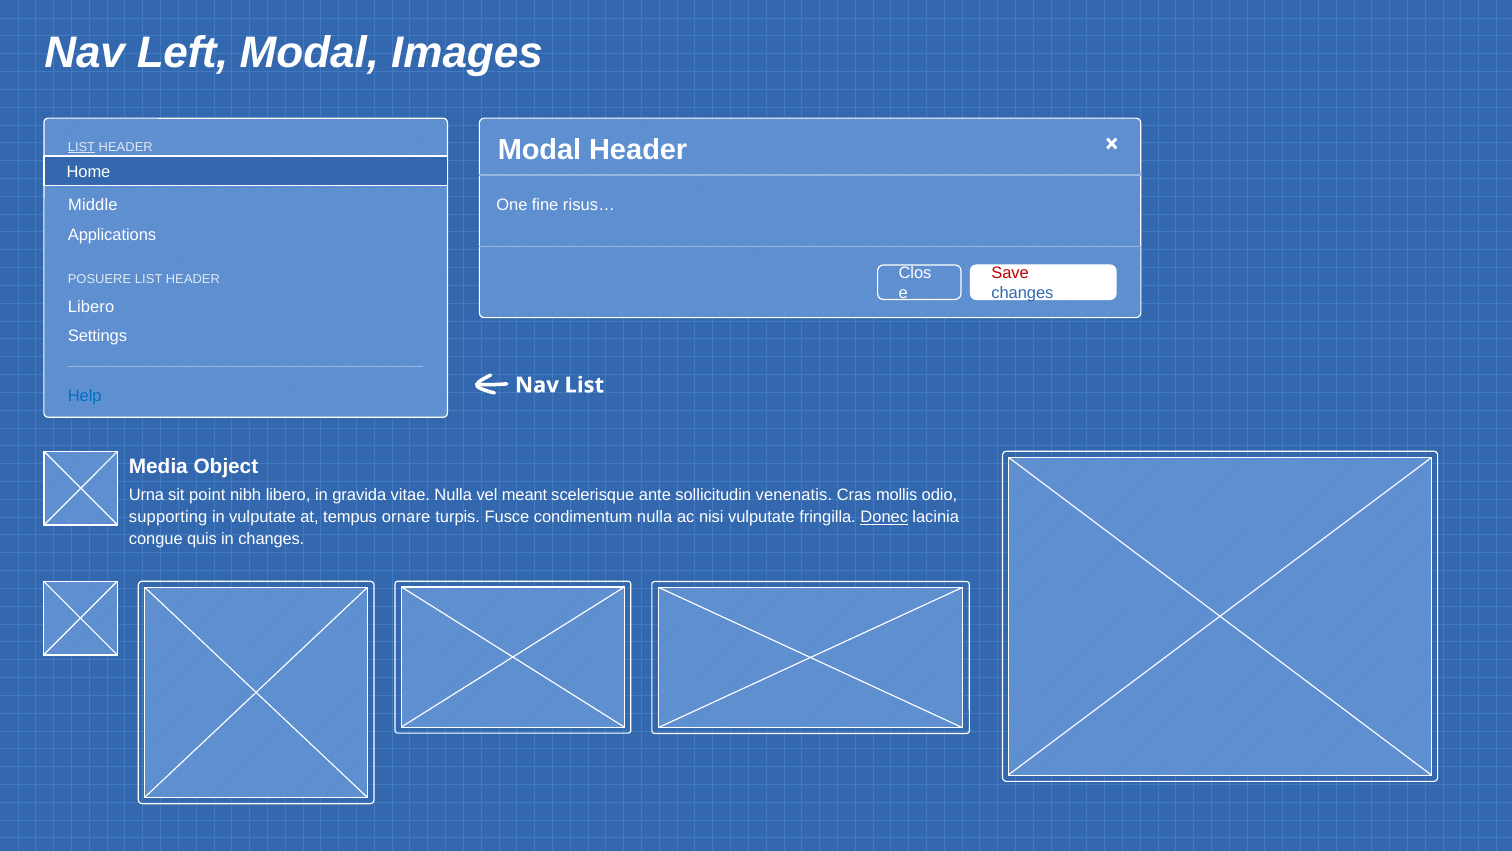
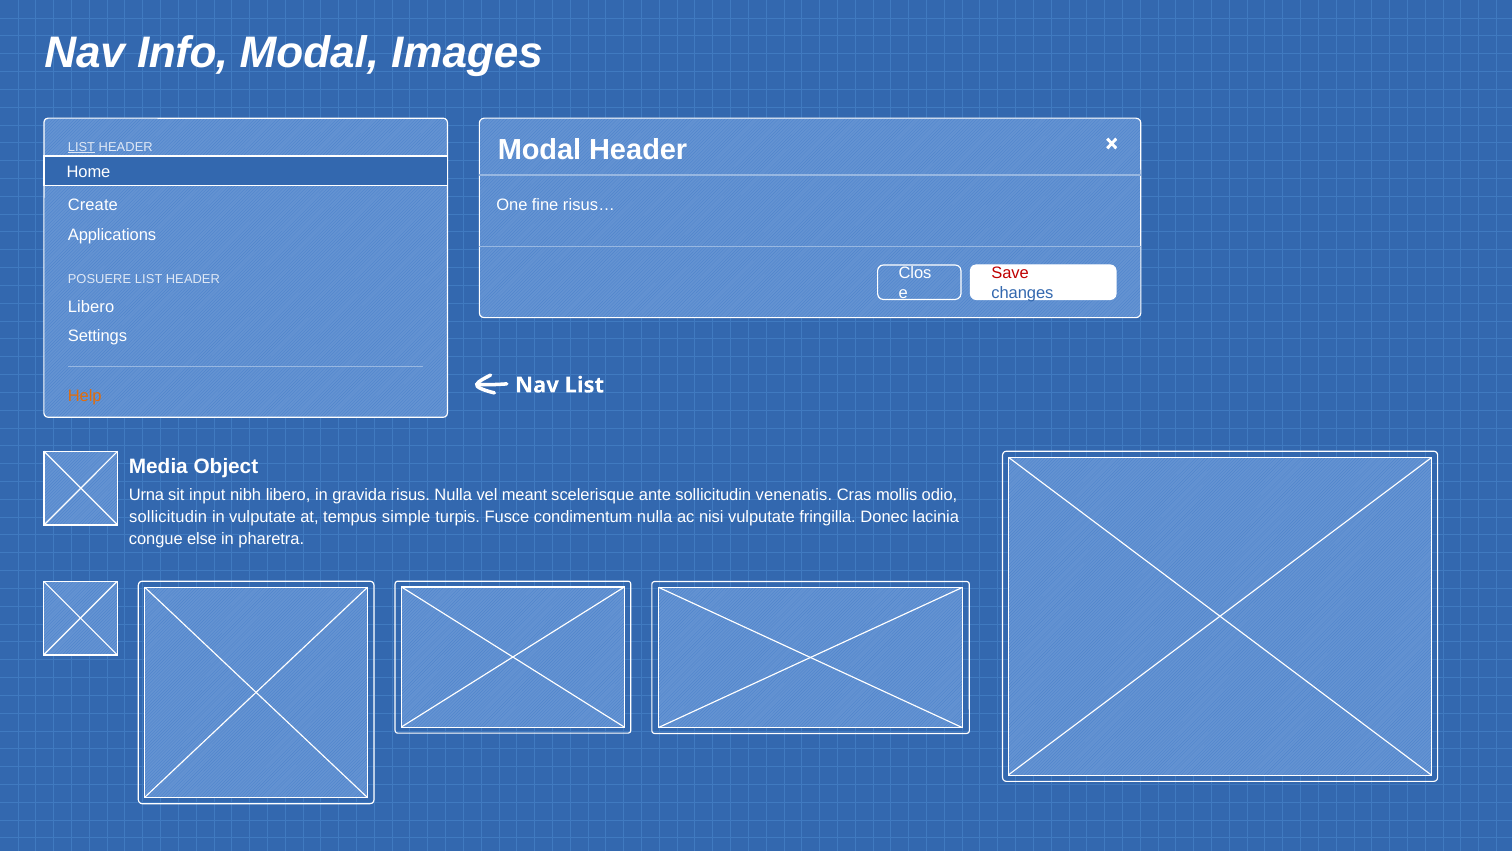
Left: Left -> Info (183, 53)
Middle: Middle -> Create (93, 205)
Help colour: blue -> orange (85, 396)
point: point -> input (207, 495)
vitae: vitae -> risus (410, 495)
supporting: supporting -> sollicitudin (168, 517)
ornare: ornare -> simple (406, 517)
Donec underline: present -> none (884, 517)
quis: quis -> else (202, 539)
in changes: changes -> pharetra (271, 539)
